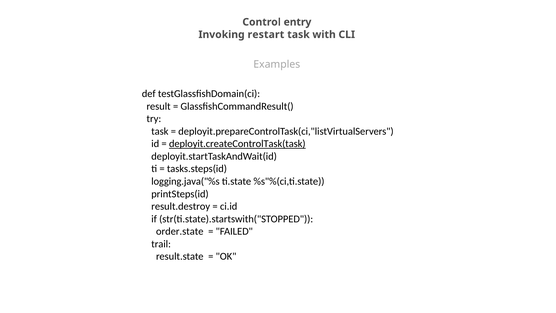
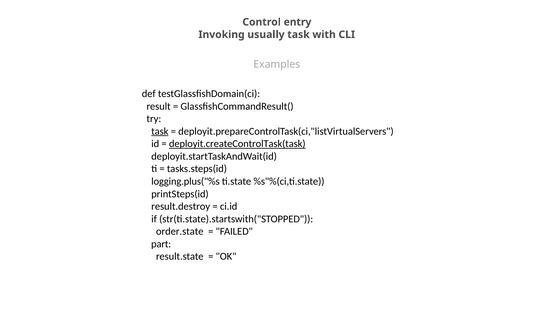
restart: restart -> usually (266, 35)
task underline: none -> present (160, 131)
logging.java("%s: logging.java("%s -> logging.plus("%s (185, 181)
trail: trail -> part (161, 244)
